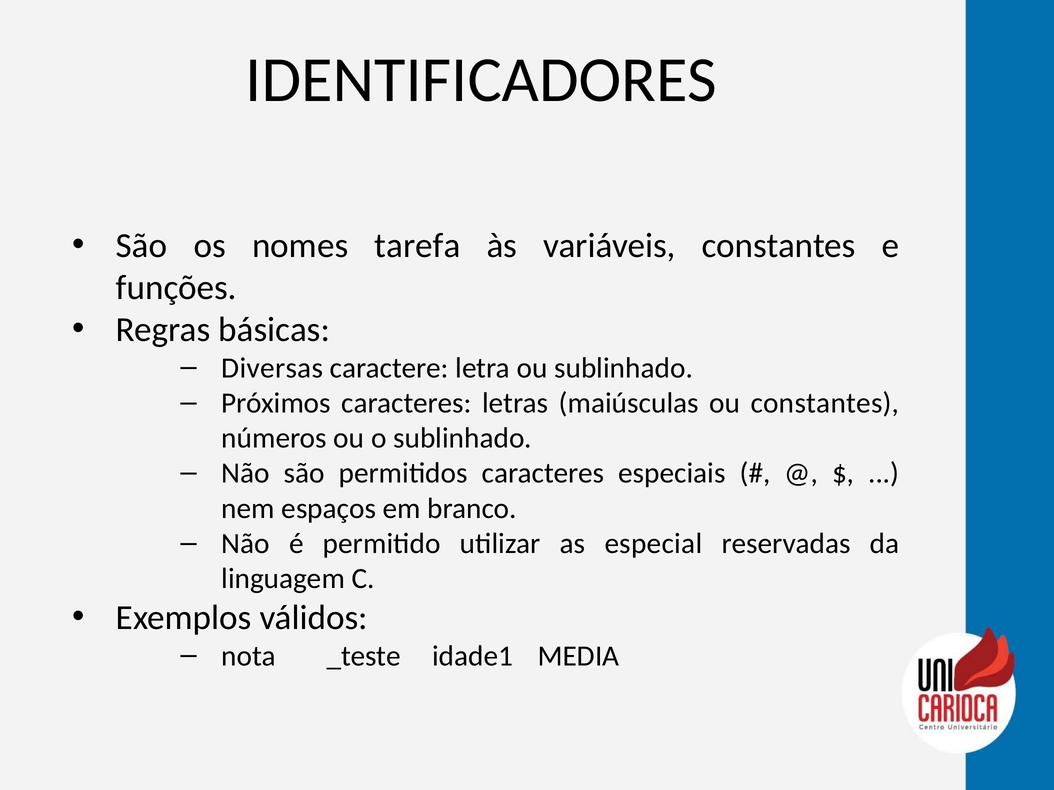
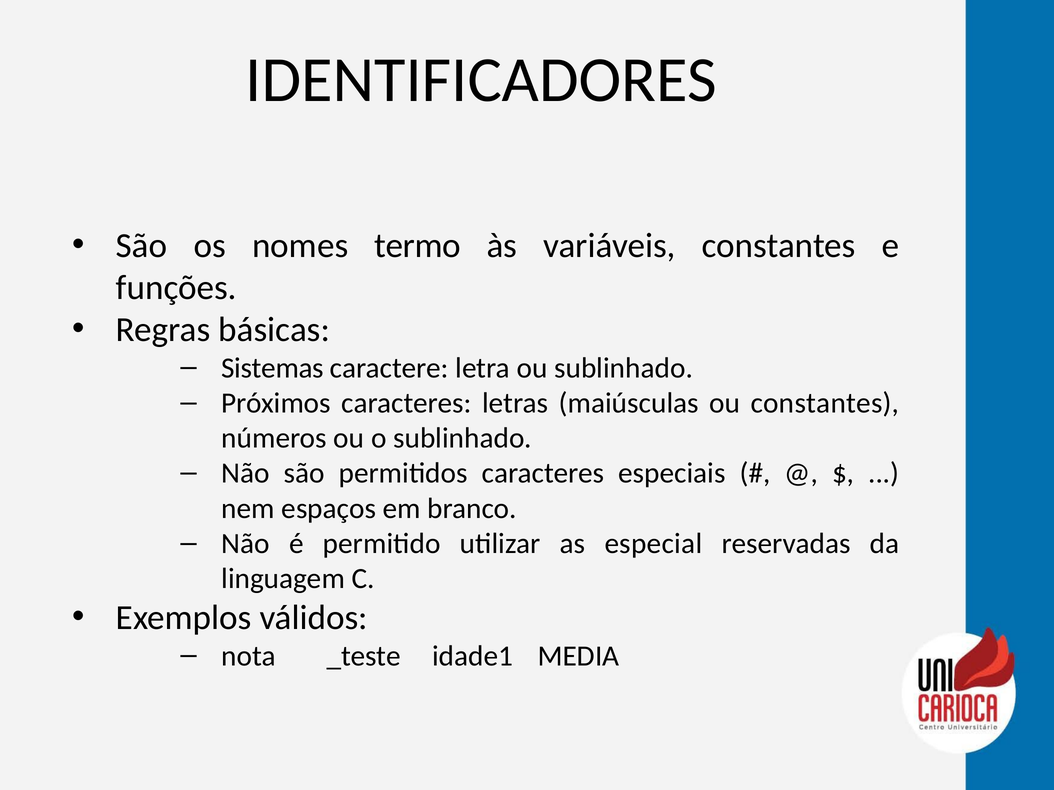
tarefa: tarefa -> termo (418, 246)
Diversas: Diversas -> Sistemas (273, 368)
